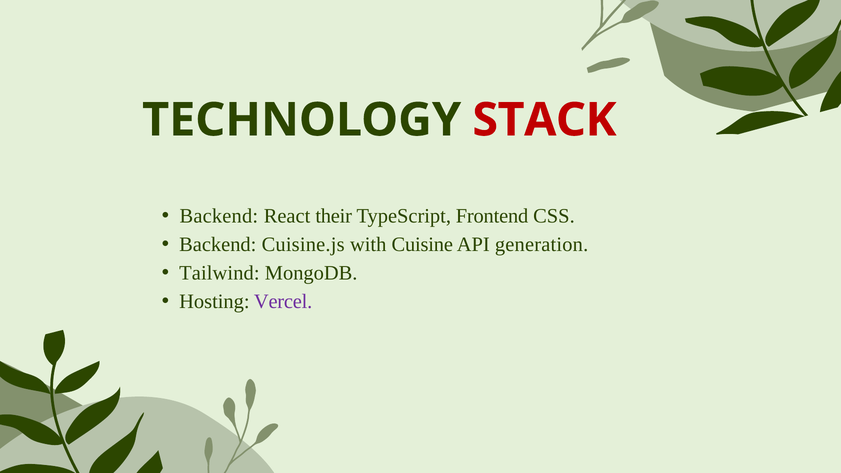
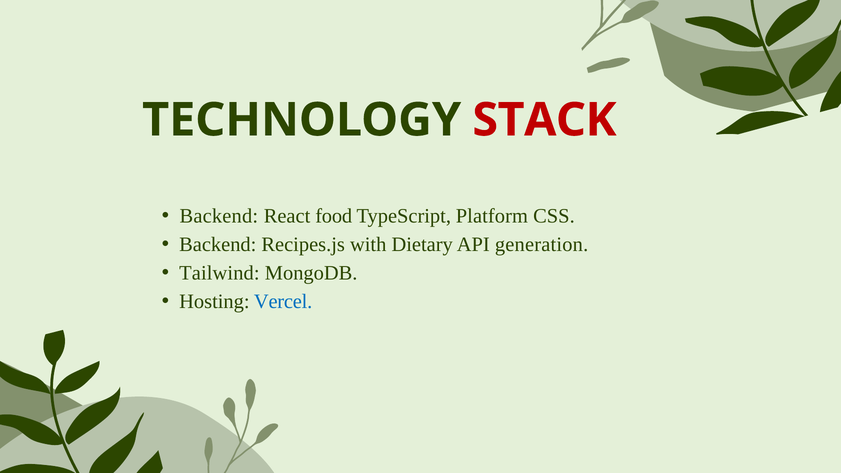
their: their -> food (334, 216)
Frontend: Frontend -> Platform (492, 216)
Cuisine.js: Cuisine.js -> Recipes.js (303, 245)
Cuisine: Cuisine -> Dietary (422, 245)
Vercel colour: purple -> blue (283, 302)
